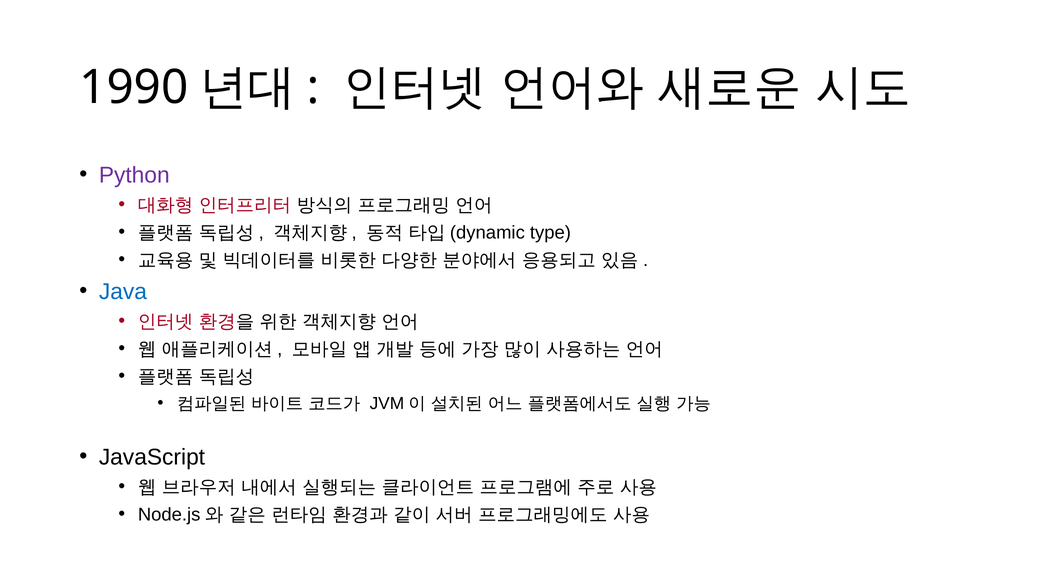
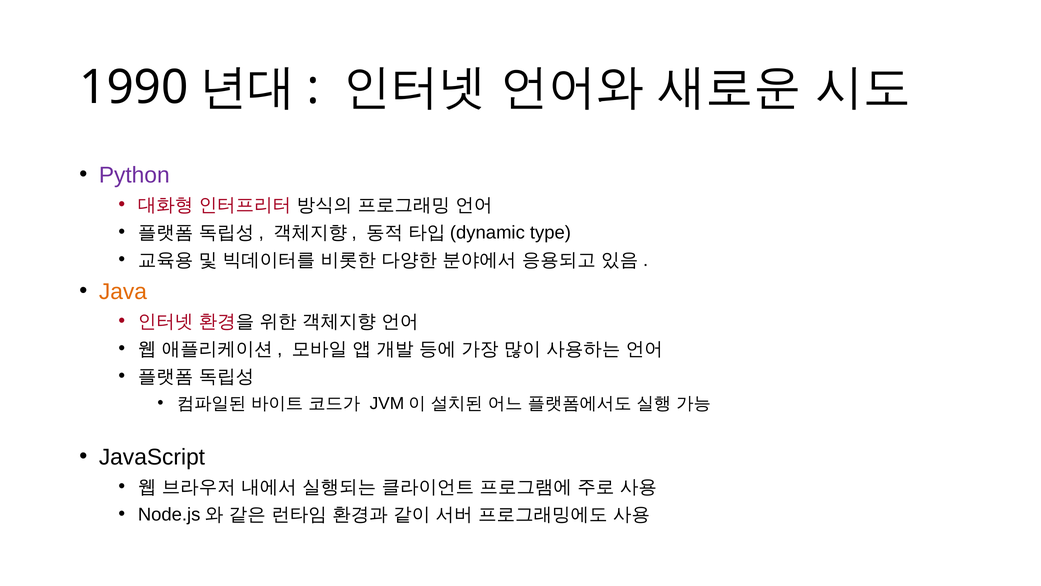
Java colour: blue -> orange (123, 292)
